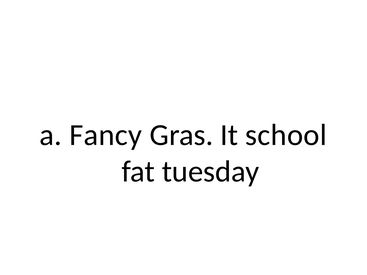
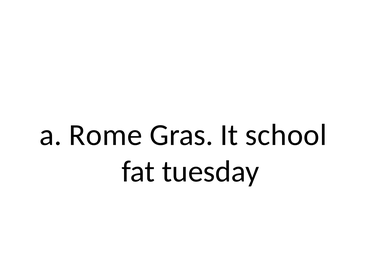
Fancy: Fancy -> Rome (106, 135)
